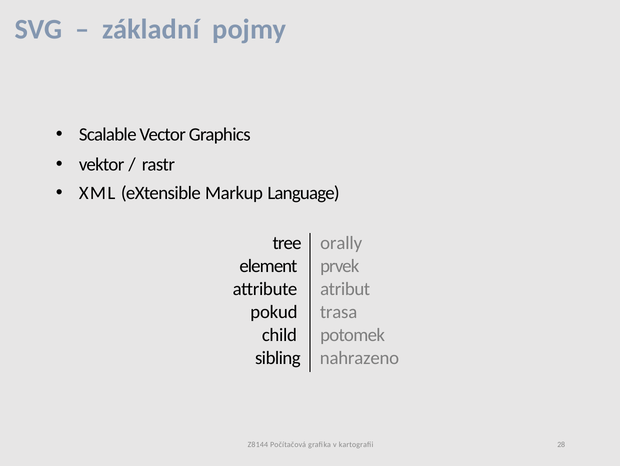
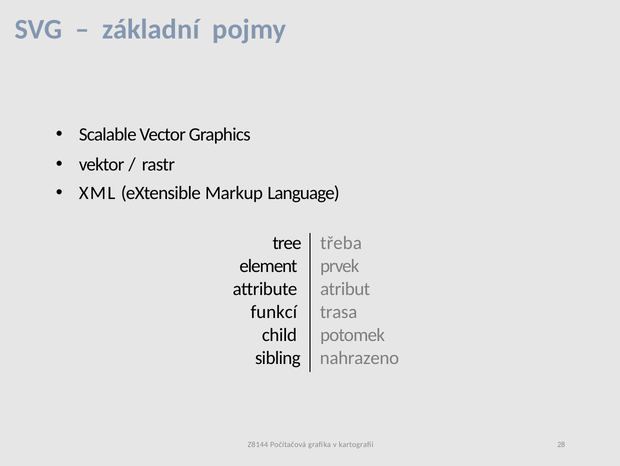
orally: orally -> třeba (341, 243)
pokud: pokud -> funkcí (274, 312)
